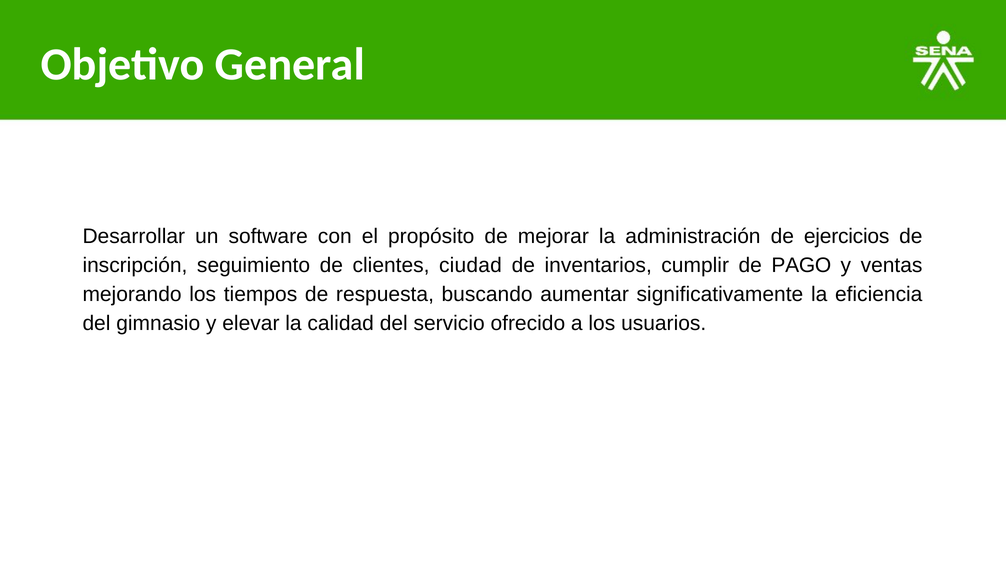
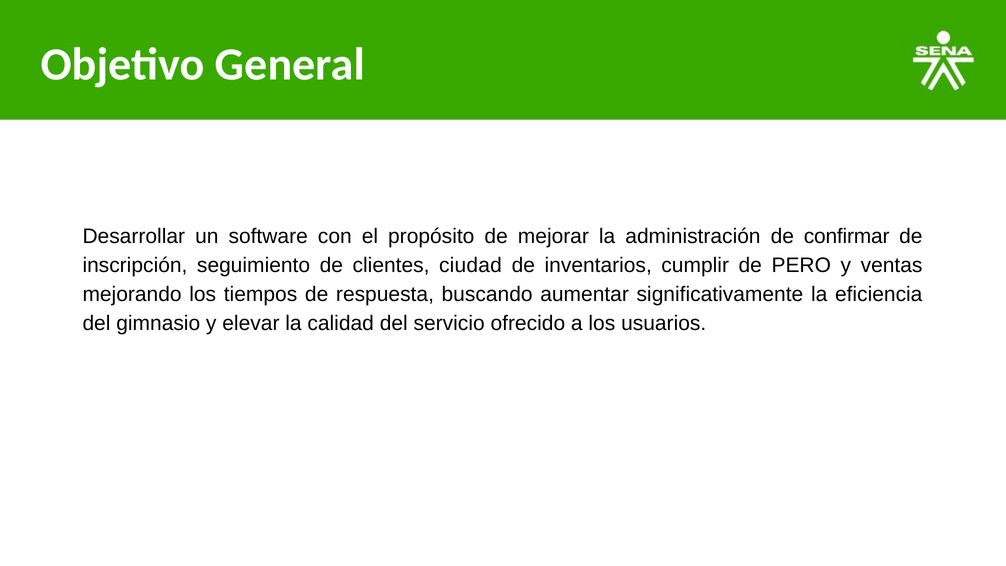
ejercicios: ejercicios -> confirmar (847, 236)
PAGO: PAGO -> PERO (801, 265)
